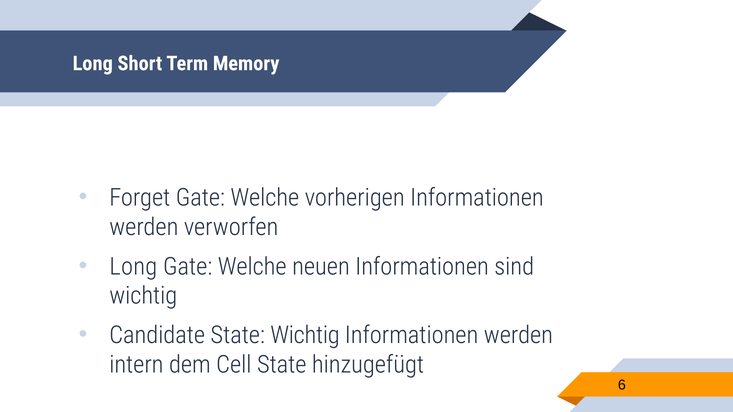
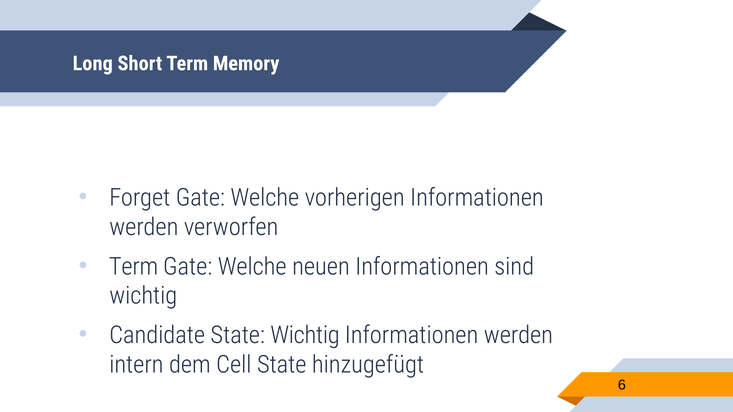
Long: Long -> Term (134, 267)
